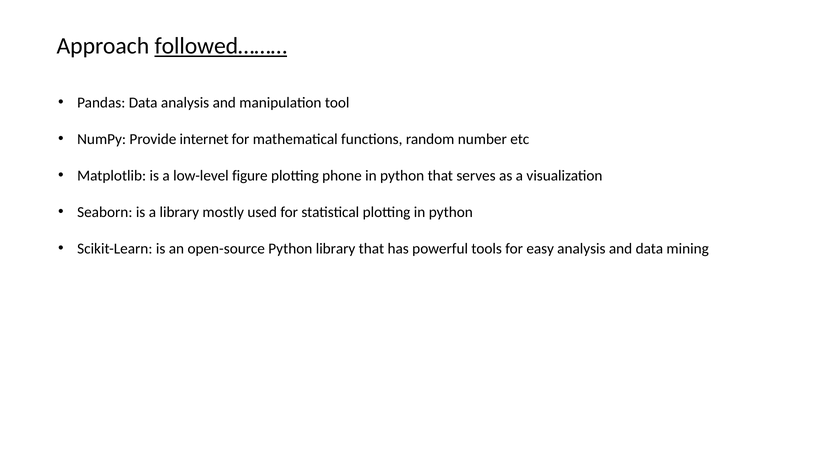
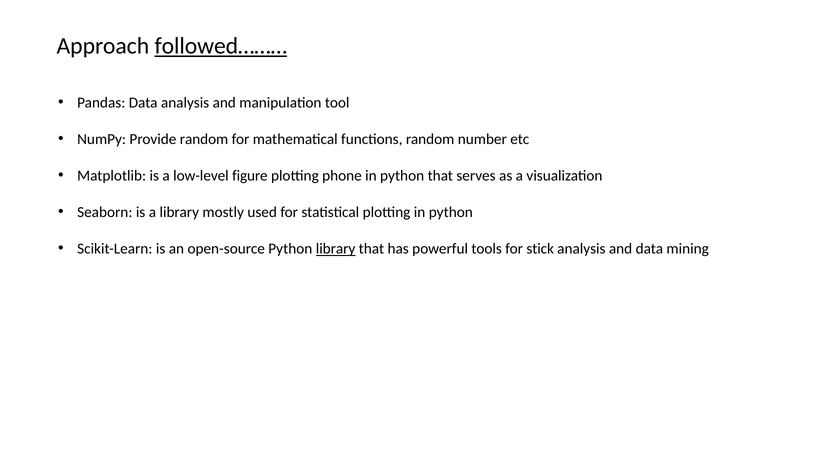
Provide internet: internet -> random (204, 139)
library underline: none -> present (336, 249)
easy: easy -> stick (540, 249)
